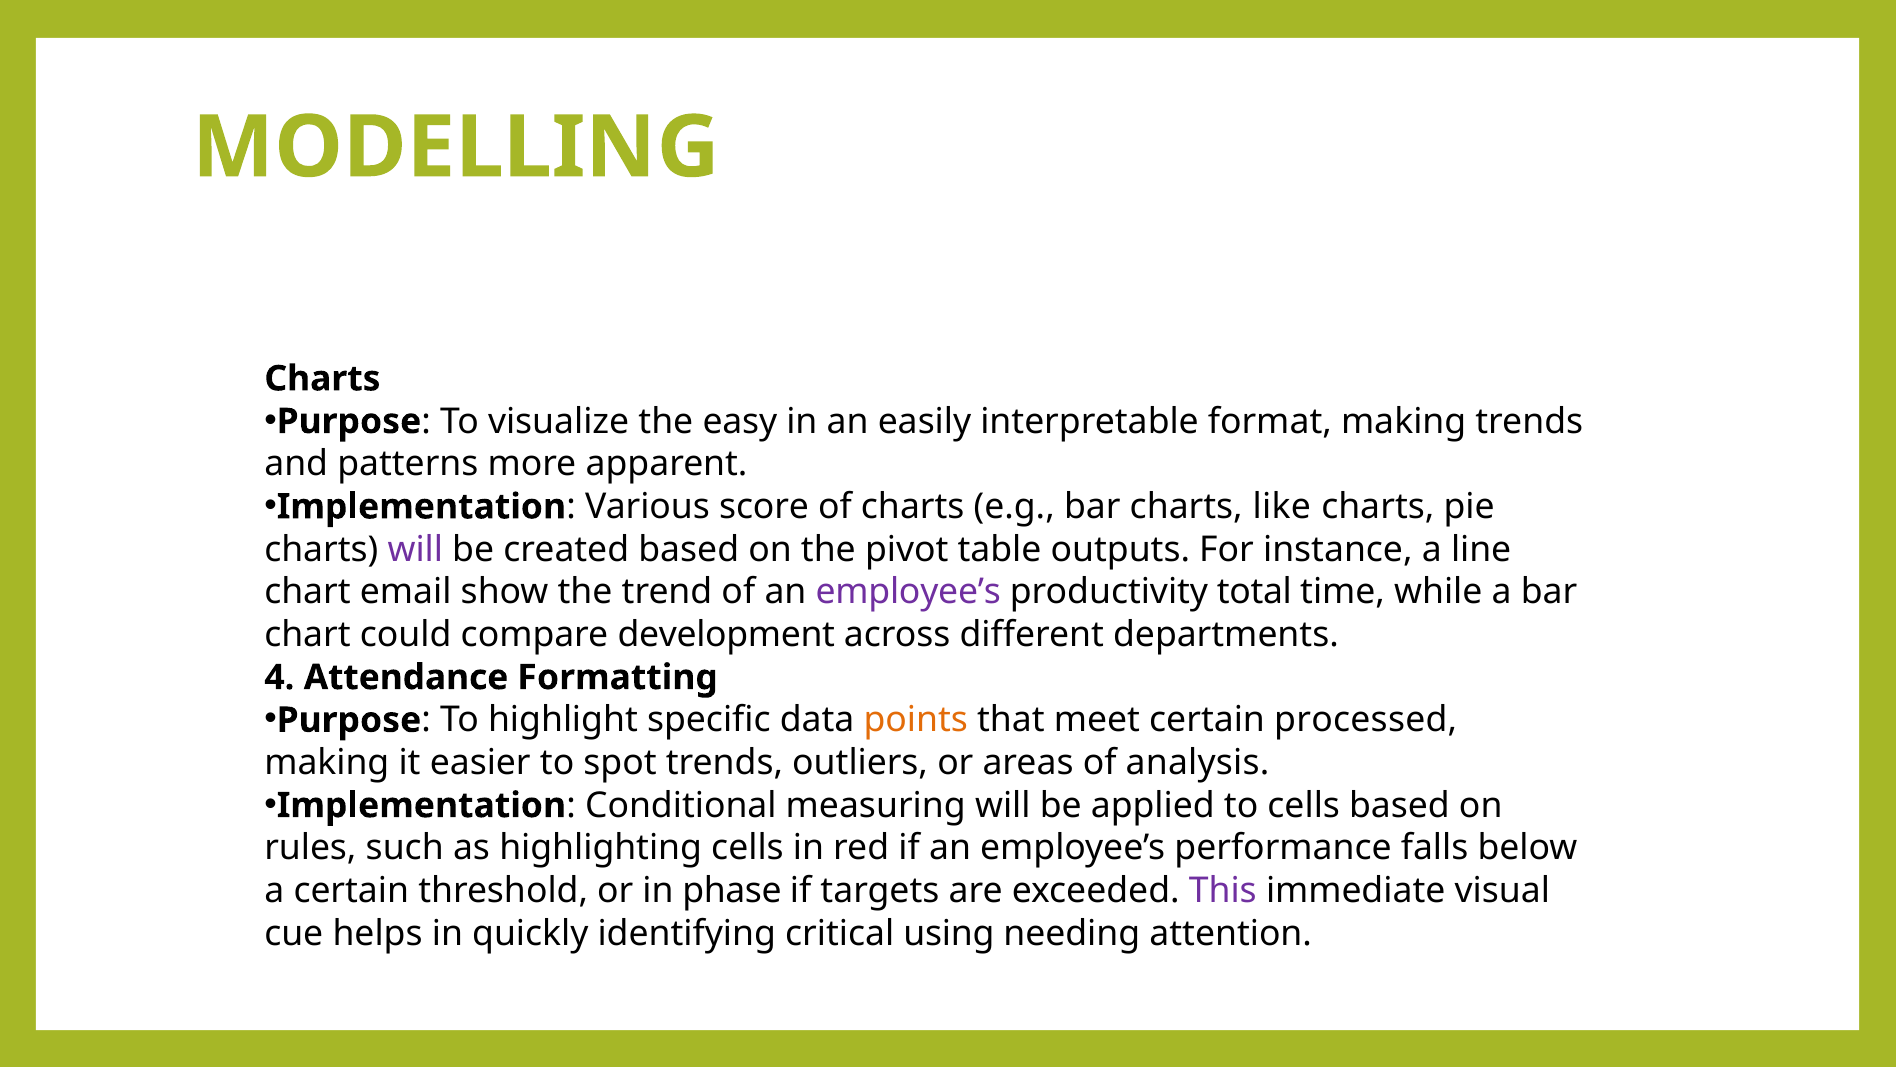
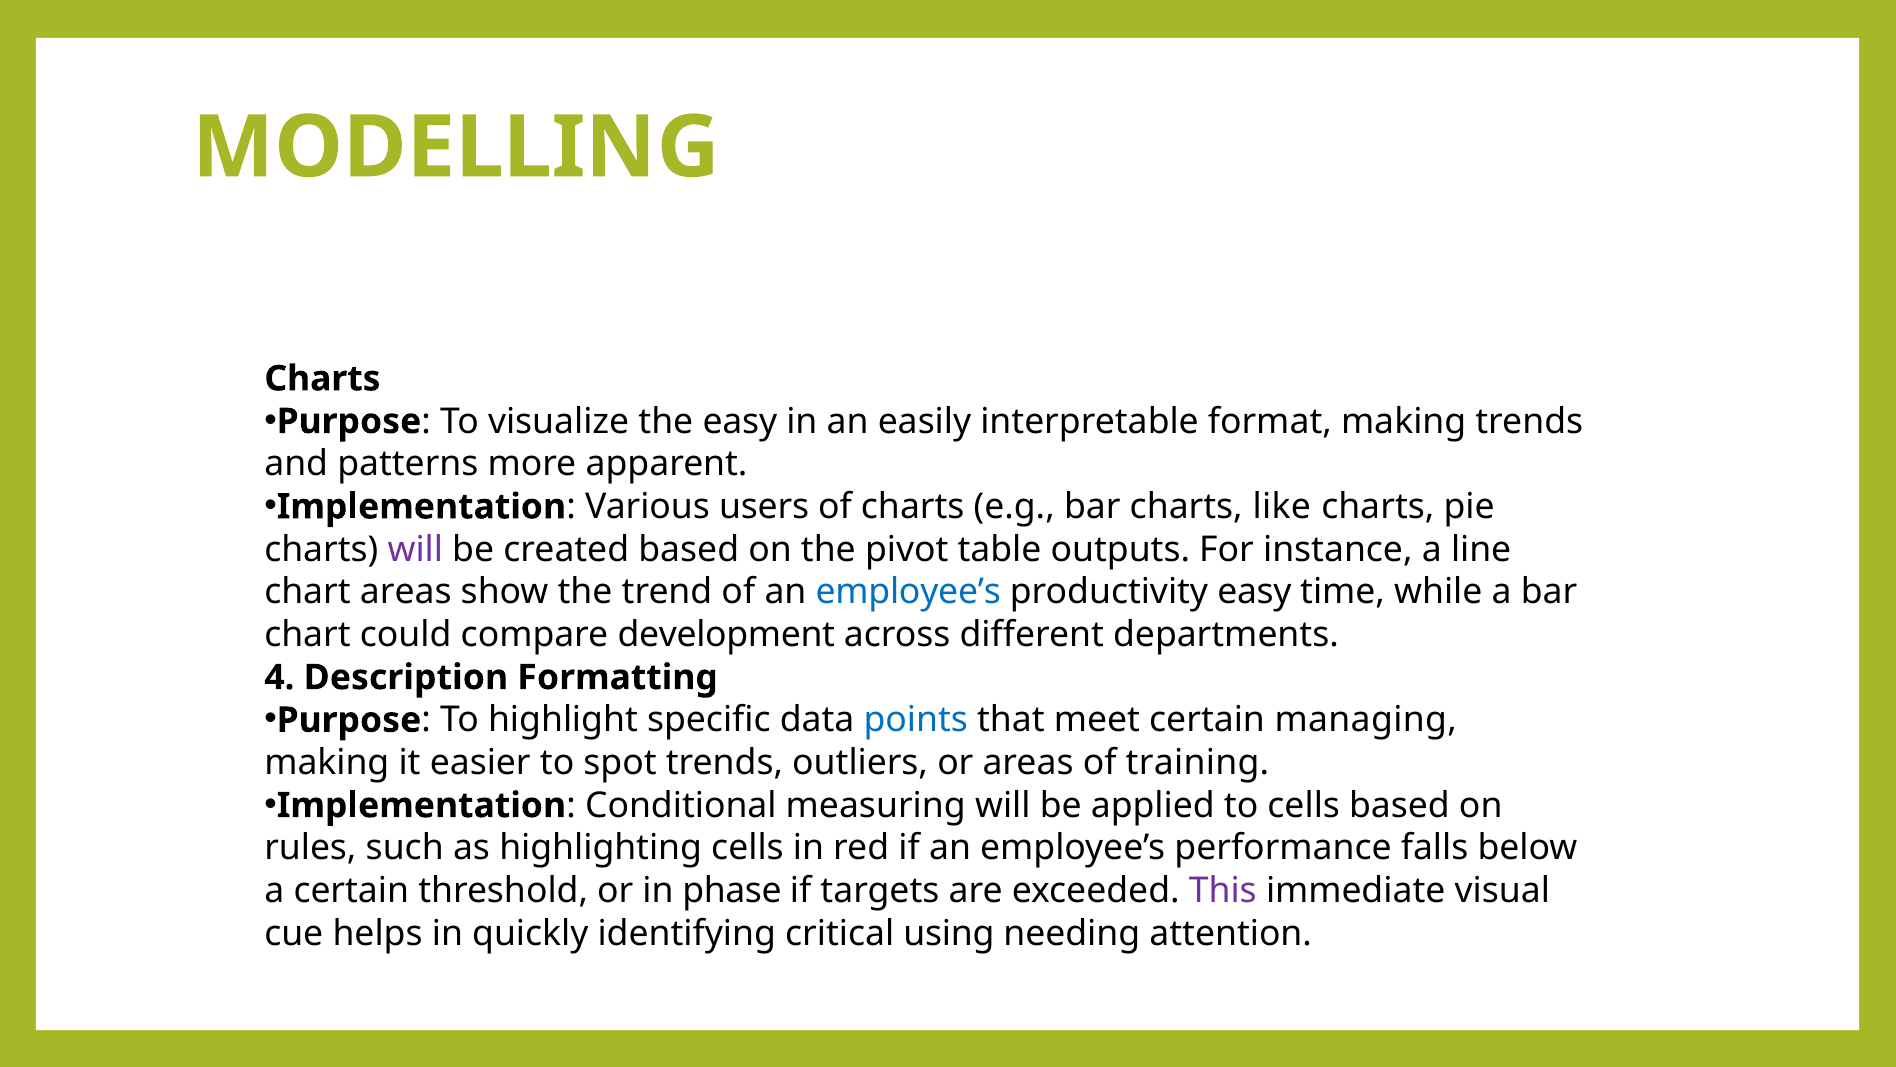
score: score -> users (764, 507)
chart email: email -> areas (406, 592)
employee’s colour: purple -> blue (908, 592)
productivity total: total -> easy (1254, 592)
Attendance: Attendance -> Description (406, 677)
points colour: orange -> blue (916, 720)
processed: processed -> managing (1366, 720)
analysis: analysis -> training (1197, 762)
